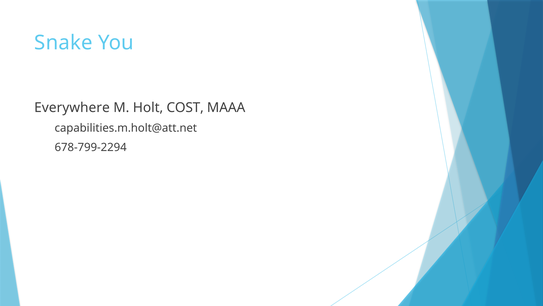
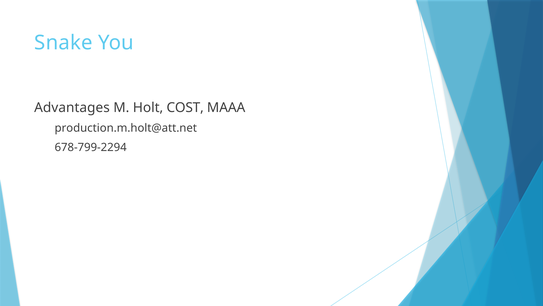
Everywhere: Everywhere -> Advantages (72, 107)
capabilities.m.holt@att.net: capabilities.m.holt@att.net -> production.m.holt@att.net (126, 128)
